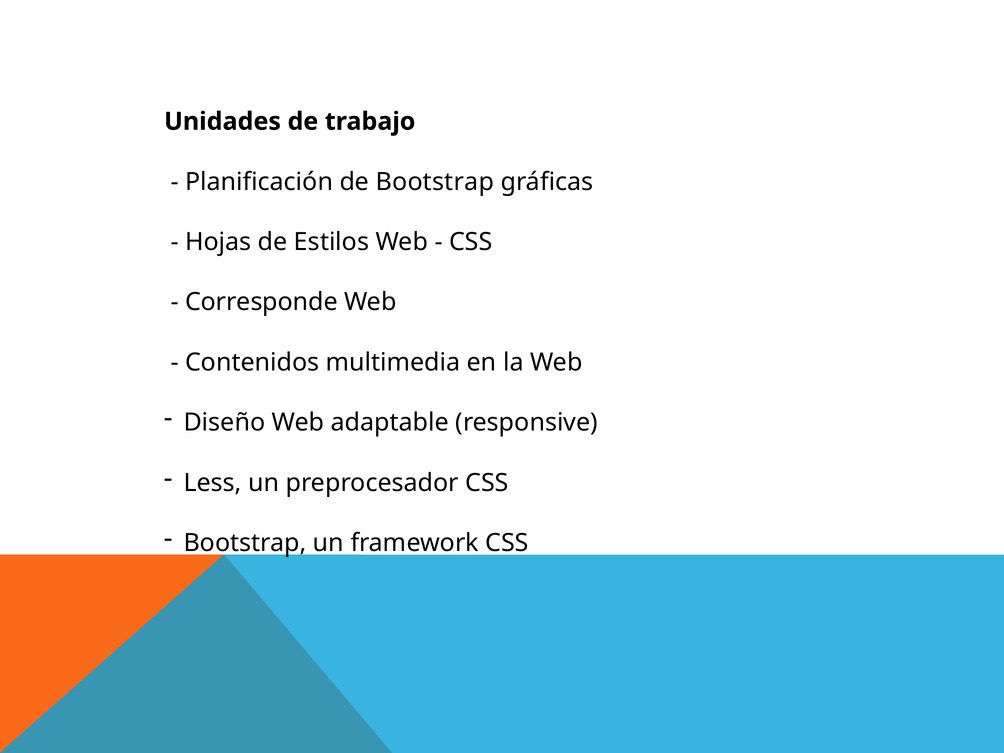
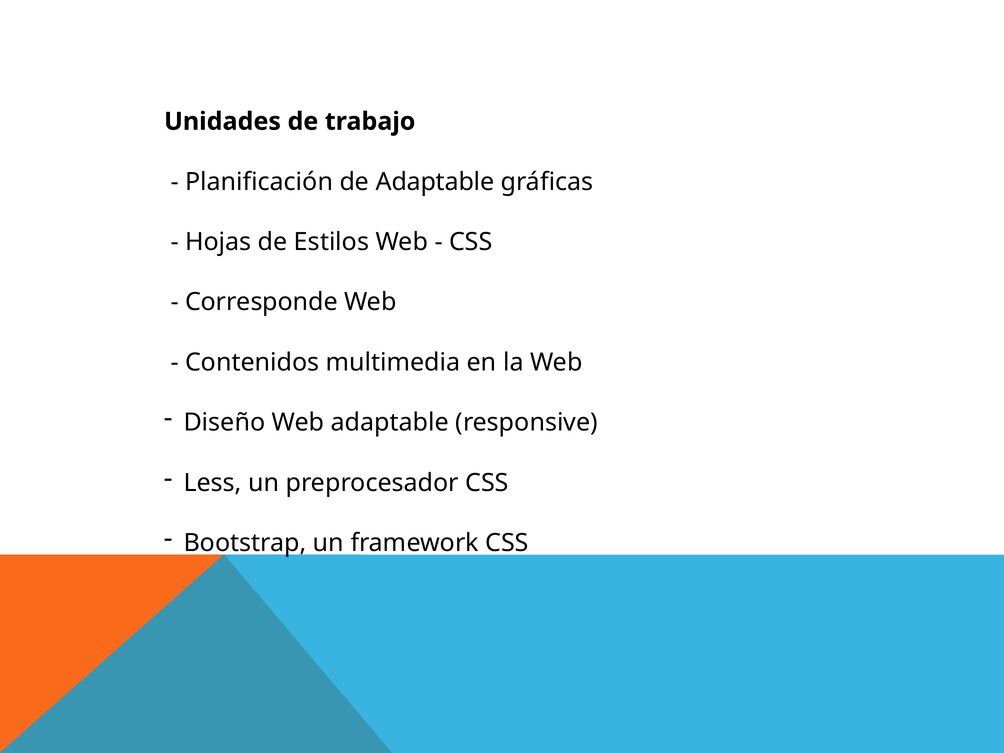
de Bootstrap: Bootstrap -> Adaptable (435, 182)
